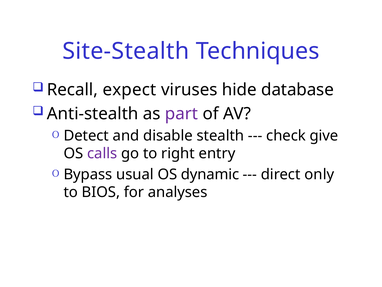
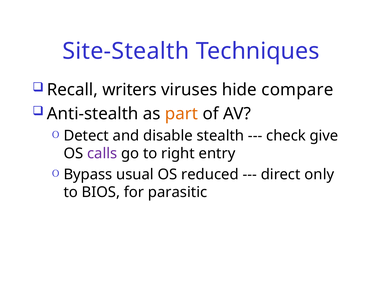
expect: expect -> writers (130, 90)
database: database -> compare (297, 90)
part colour: purple -> orange (182, 113)
dynamic: dynamic -> reduced (210, 174)
analyses: analyses -> parasitic (178, 192)
